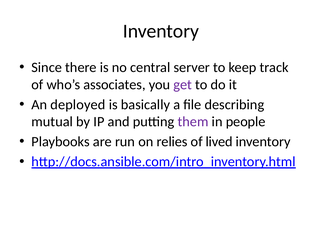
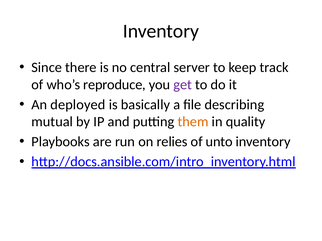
associates: associates -> reproduce (114, 85)
them colour: purple -> orange (193, 122)
people: people -> quality (246, 122)
lived: lived -> unto (219, 142)
